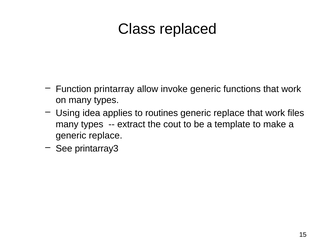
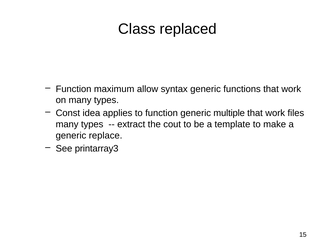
printarray: printarray -> maximum (114, 89)
invoke: invoke -> syntax (174, 89)
Using: Using -> Const (68, 113)
to routines: routines -> function (162, 113)
replace: replace -> multiple (229, 113)
